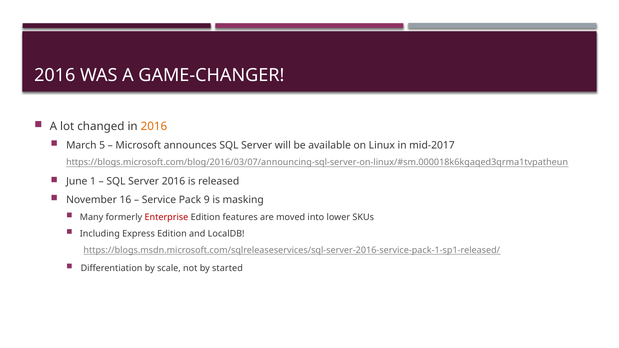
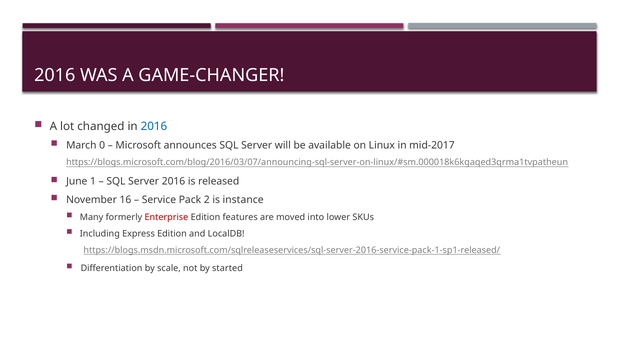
2016 colour: orange -> blue (154, 126)
5: 5 -> 0 (102, 145)
9: 9 -> 2 (207, 200)
masking: masking -> instance (243, 200)
